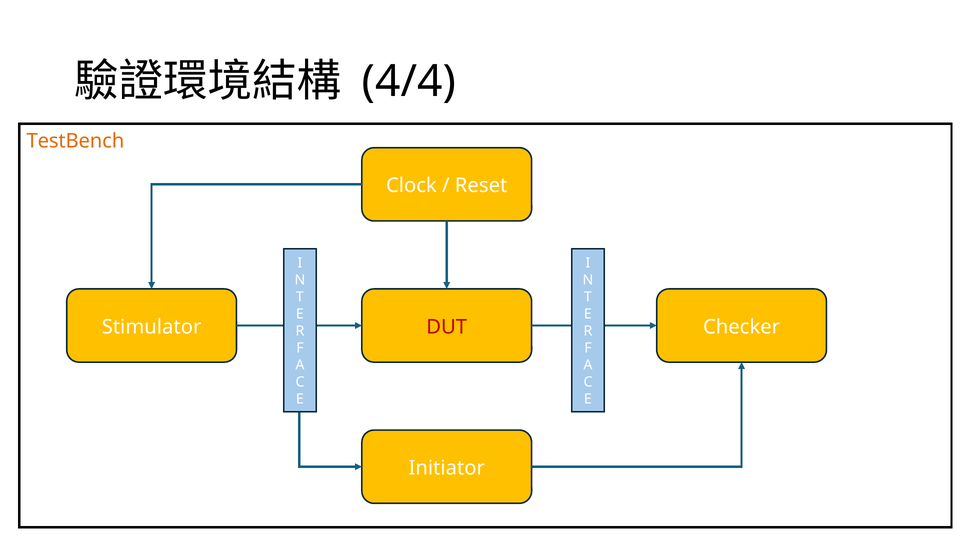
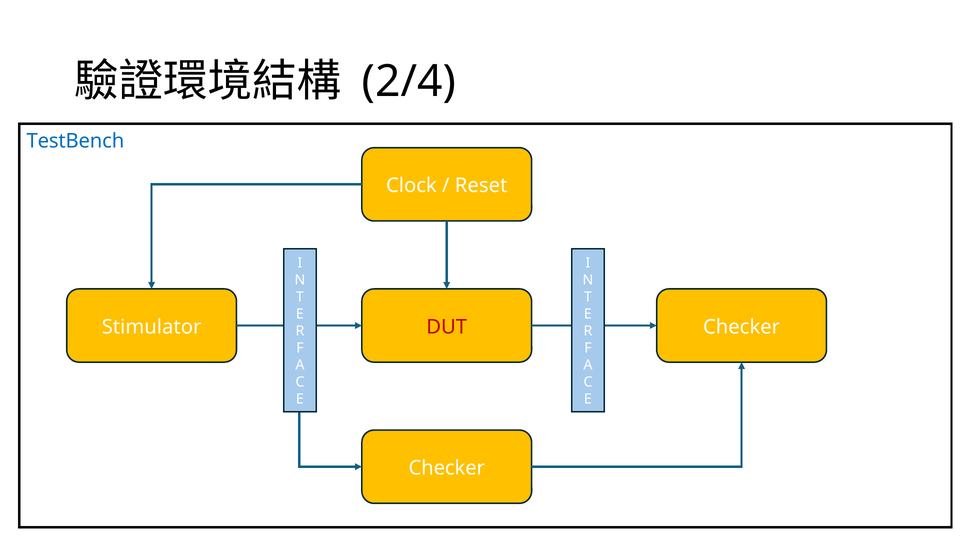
4/4: 4/4 -> 2/4 (409, 82)
TestBench colour: orange -> blue (75, 141)
Initiator: Initiator -> Checker (447, 468)
